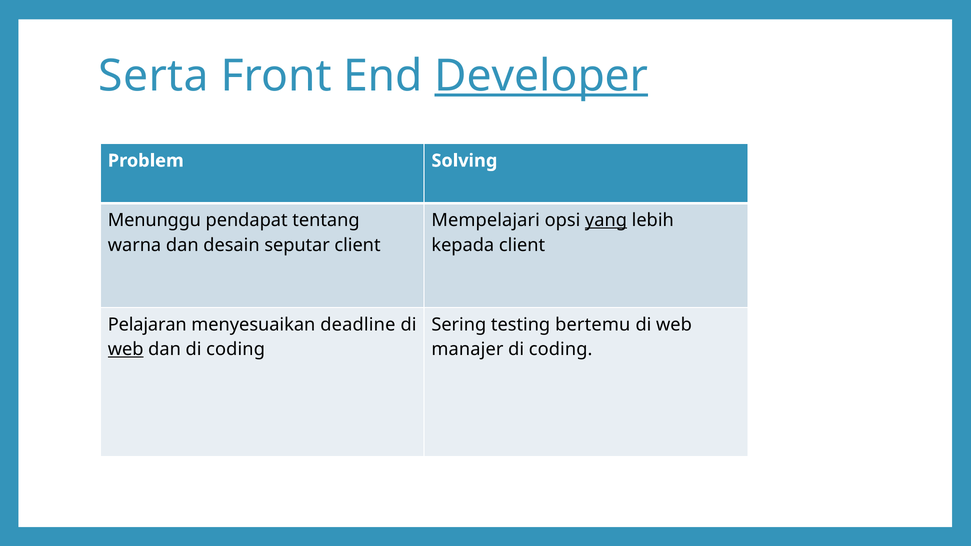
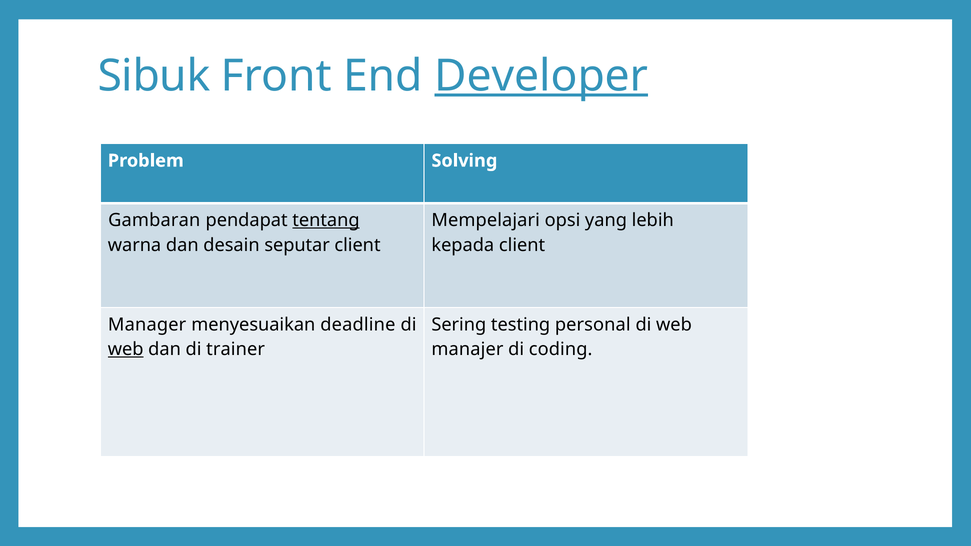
Serta: Serta -> Sibuk (154, 76)
Menunggu: Menunggu -> Gambaran (154, 220)
tentang underline: none -> present (326, 220)
yang underline: present -> none (606, 220)
Pelajaran: Pelajaran -> Manager (147, 325)
bertemu: bertemu -> personal (593, 325)
dan di coding: coding -> trainer (236, 349)
